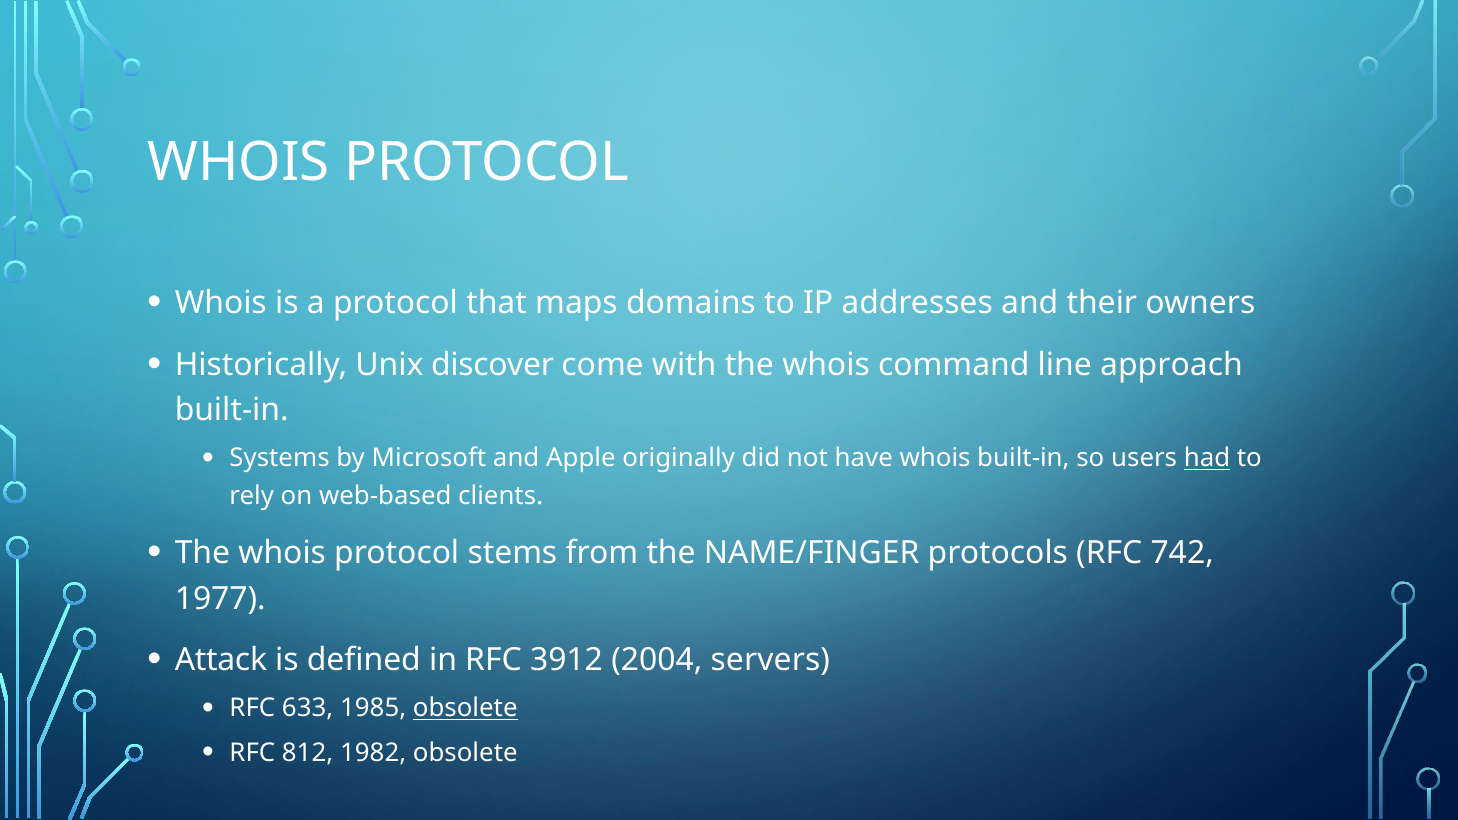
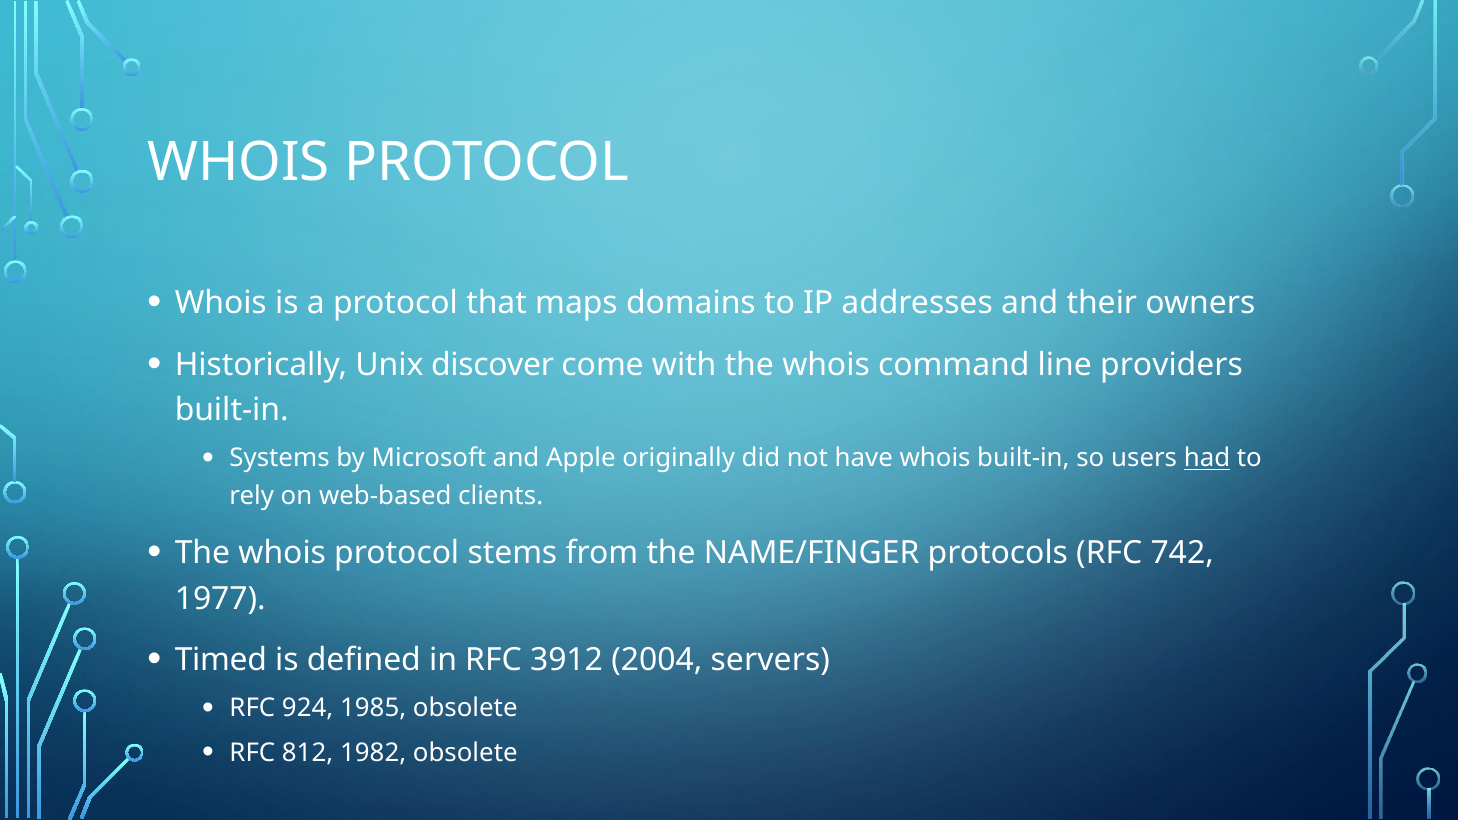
approach: approach -> providers (1171, 365)
Attack: Attack -> Timed (221, 661)
633: 633 -> 924 (308, 708)
obsolete underline: present -> none (465, 708)
